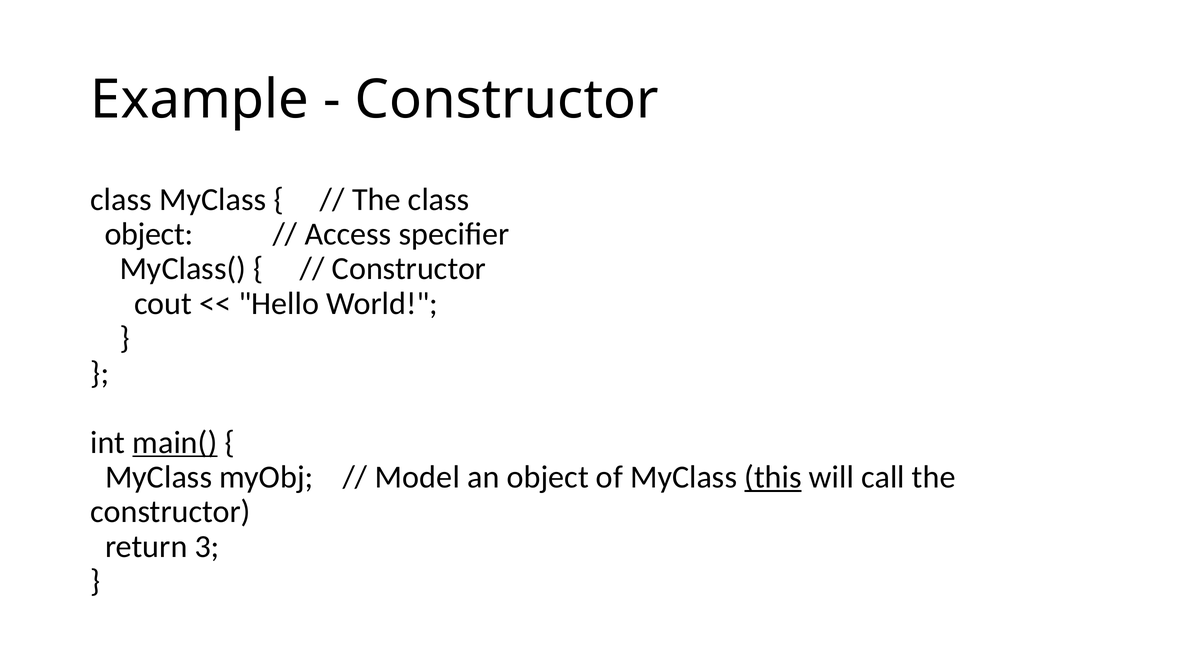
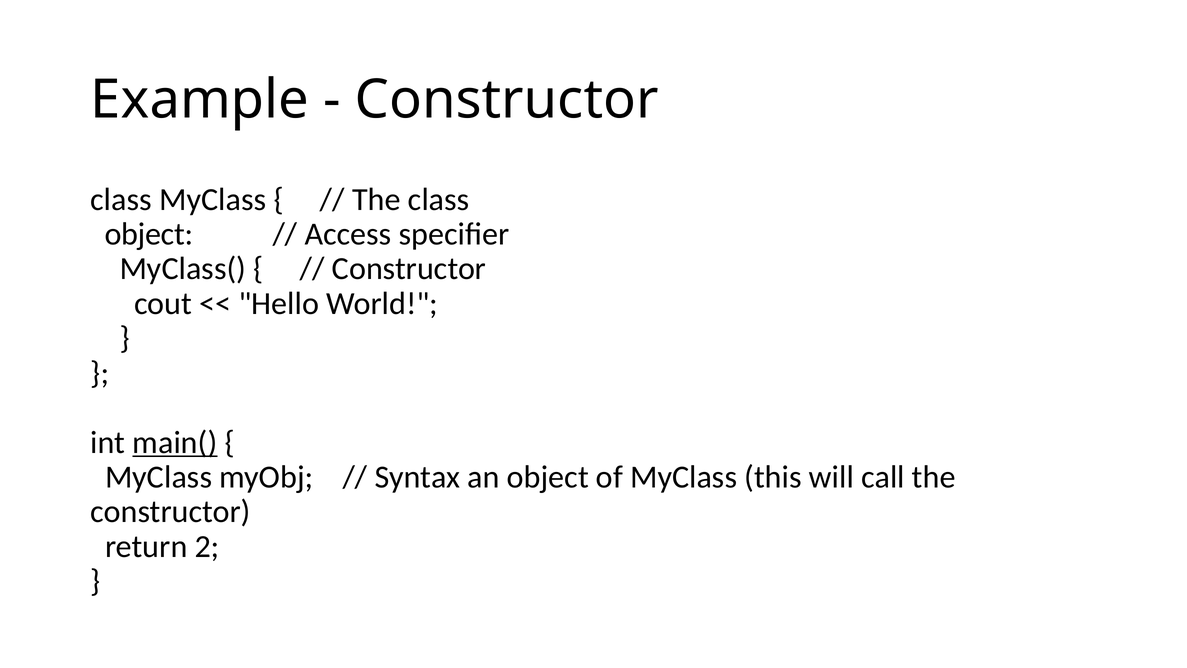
Model: Model -> Syntax (417, 477)
this underline: present -> none (773, 477)
3: 3 -> 2 (207, 546)
